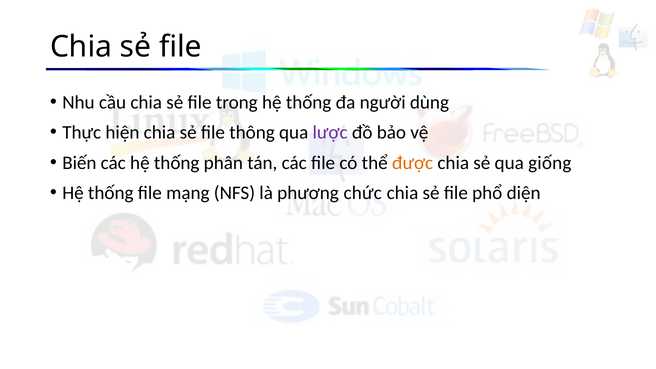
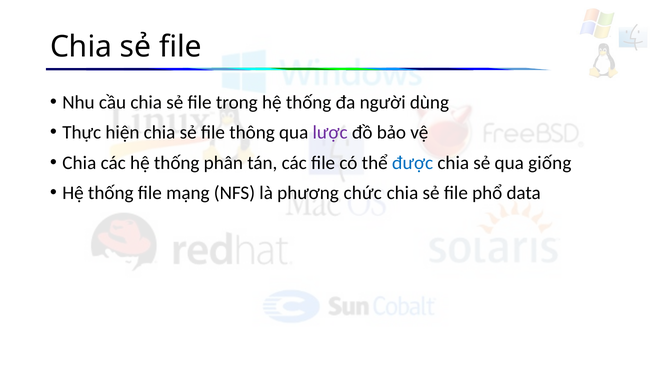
Biến: Biến -> Chia (79, 163)
được colour: orange -> blue (413, 163)
diện: diện -> data (524, 193)
